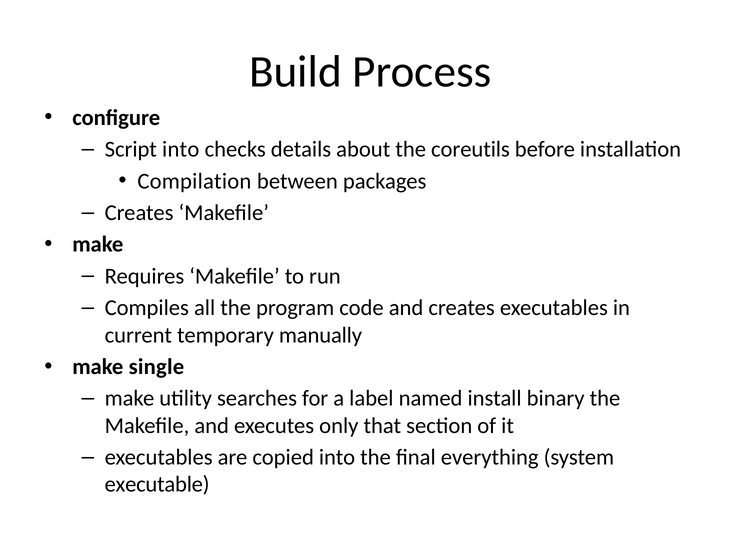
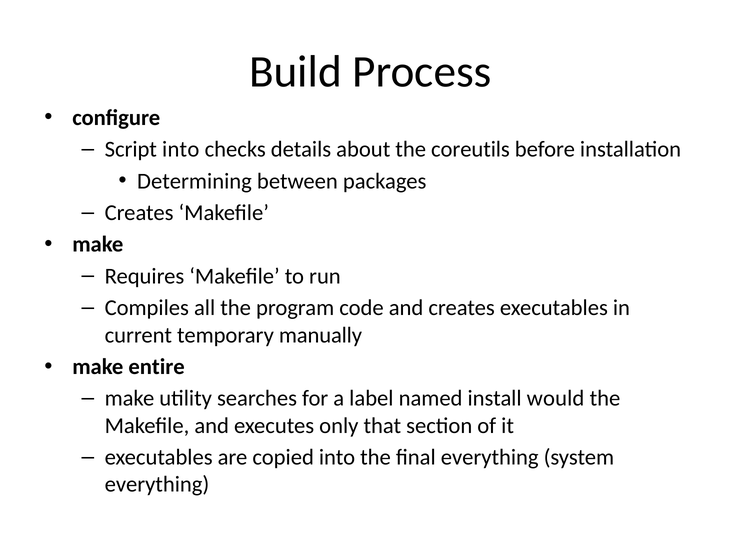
Compilation: Compilation -> Determining (194, 181)
single: single -> entire (157, 367)
binary: binary -> would (556, 398)
executable: executable -> everything (157, 484)
